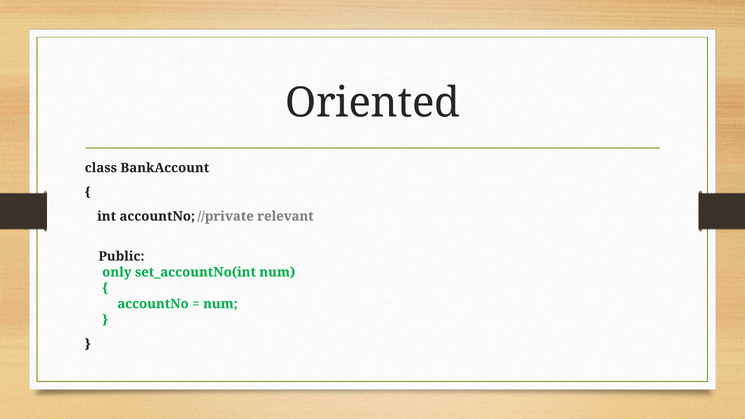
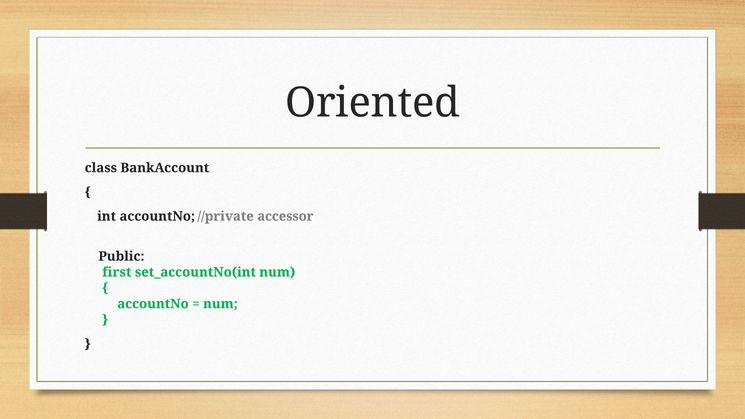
relevant: relevant -> accessor (285, 216)
only: only -> first (117, 272)
